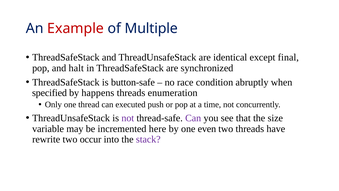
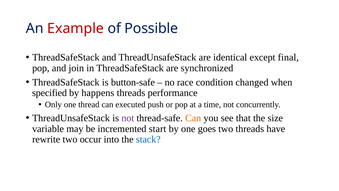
Multiple: Multiple -> Possible (151, 28)
halt: halt -> join (76, 68)
abruptly: abruptly -> changed (252, 82)
enumeration: enumeration -> performance (173, 93)
Can colour: purple -> orange (193, 118)
here: here -> start (158, 129)
even: even -> goes (207, 129)
stack colour: purple -> blue (148, 139)
